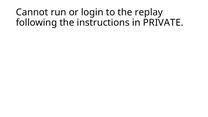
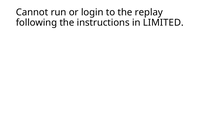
PRIVATE: PRIVATE -> LIMITED (163, 23)
